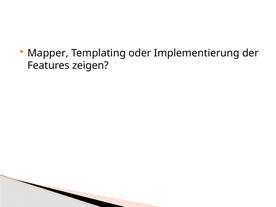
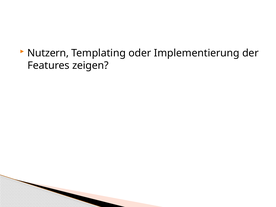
Mapper: Mapper -> Nutzern (48, 53)
